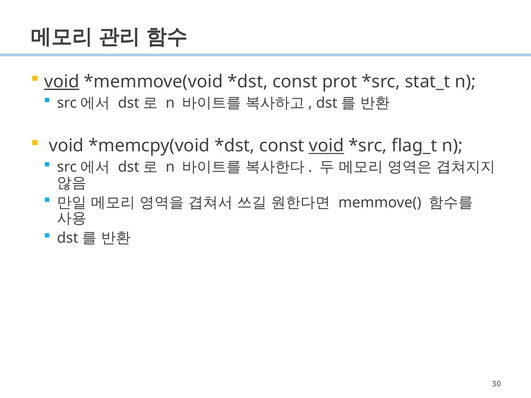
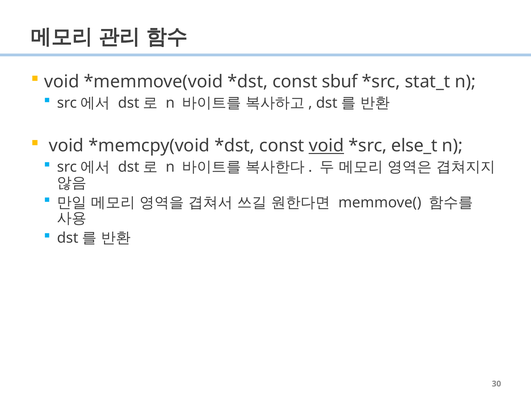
void underline: present -> none (62, 82)
prot: prot -> sbuf (340, 82)
flag_t: flag_t -> else_t (414, 146)
